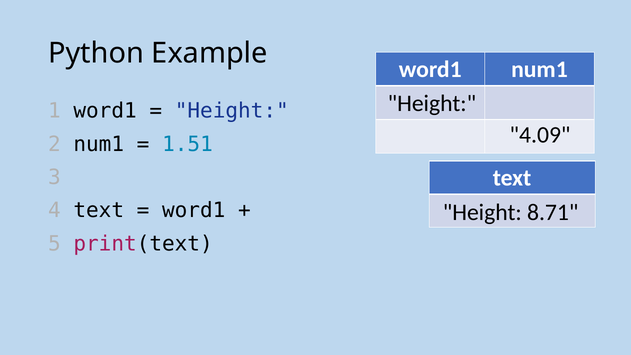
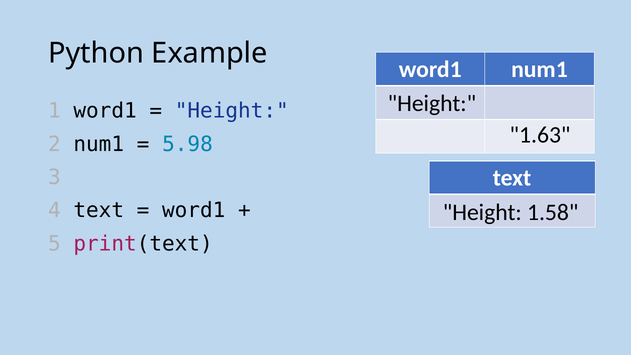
4.09: 4.09 -> 1.63 (540, 135)
1.51: 1.51 -> 5.98 (187, 144)
8.71: 8.71 -> 1.58 (553, 212)
